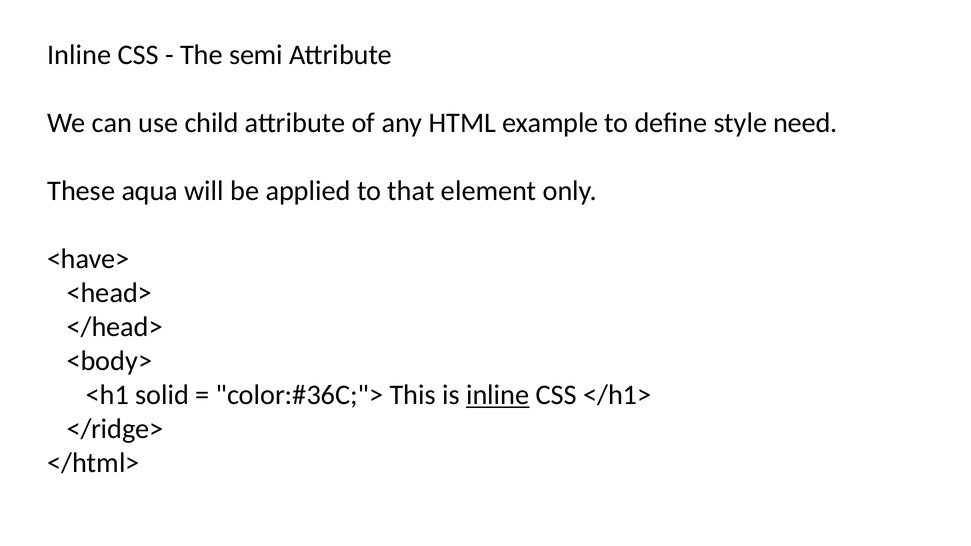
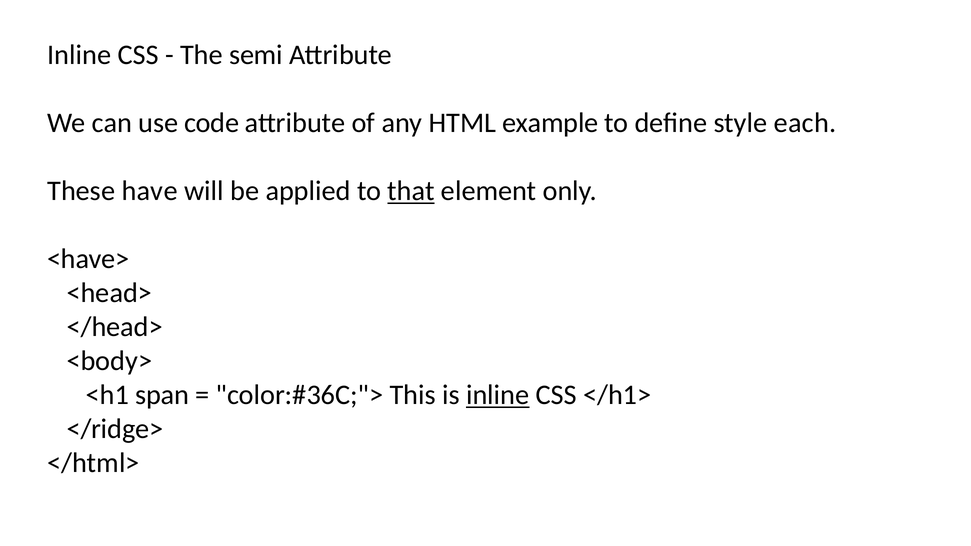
child: child -> code (212, 123)
need: need -> each (805, 123)
aqua: aqua -> have (150, 191)
that underline: none -> present (411, 191)
solid: solid -> span (162, 395)
